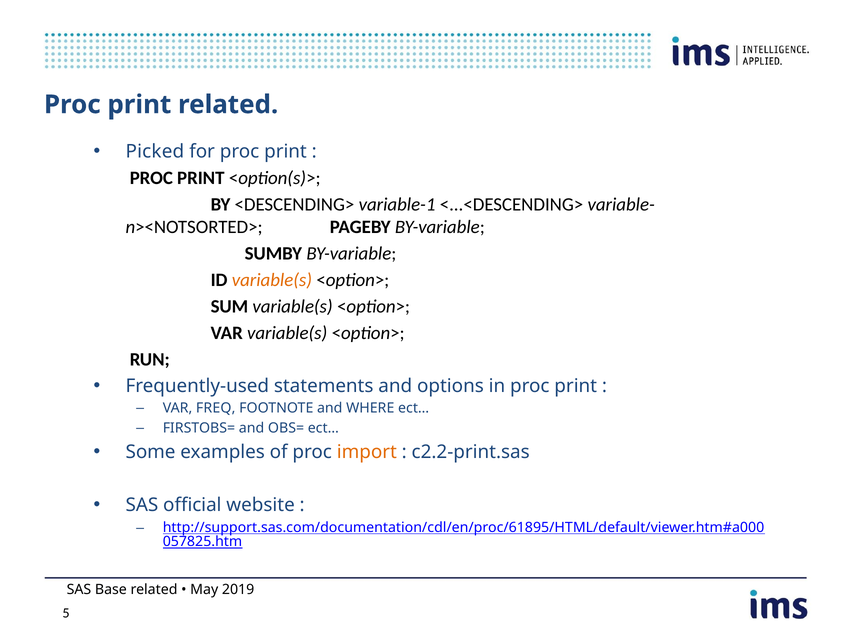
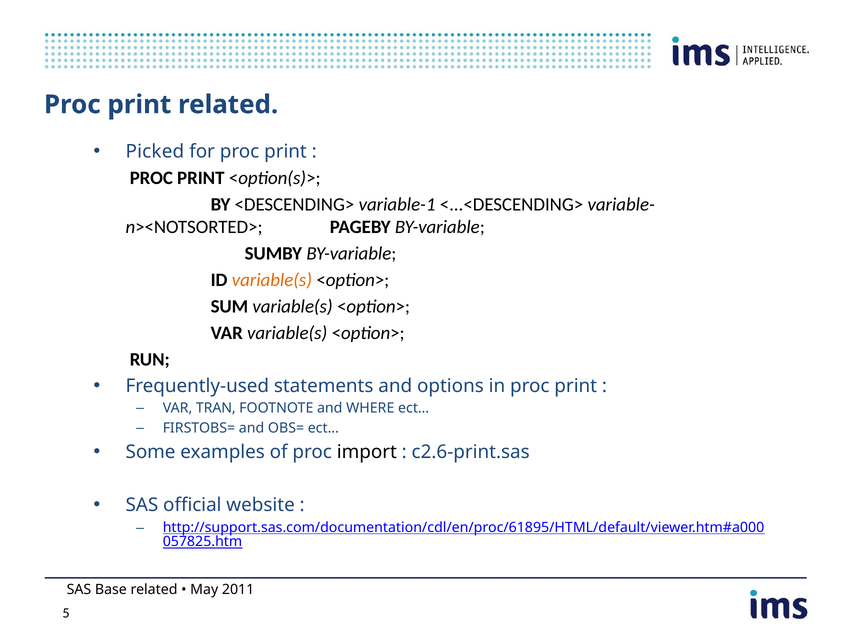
FREQ: FREQ -> TRAN (216, 408)
import colour: orange -> black (367, 452)
c2.2-print.sas: c2.2-print.sas -> c2.6-print.sas (471, 452)
2019: 2019 -> 2011 (238, 590)
